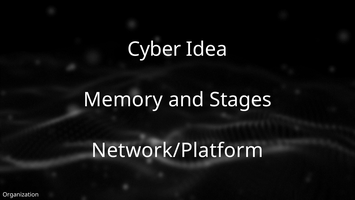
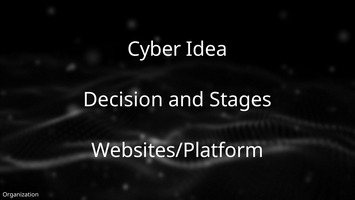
Memory: Memory -> Decision (123, 100)
Network/Platform: Network/Platform -> Websites/Platform (177, 150)
